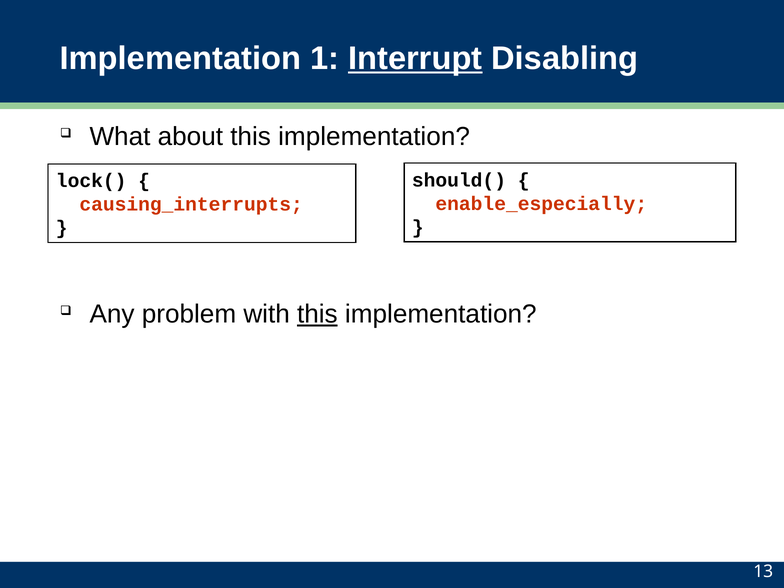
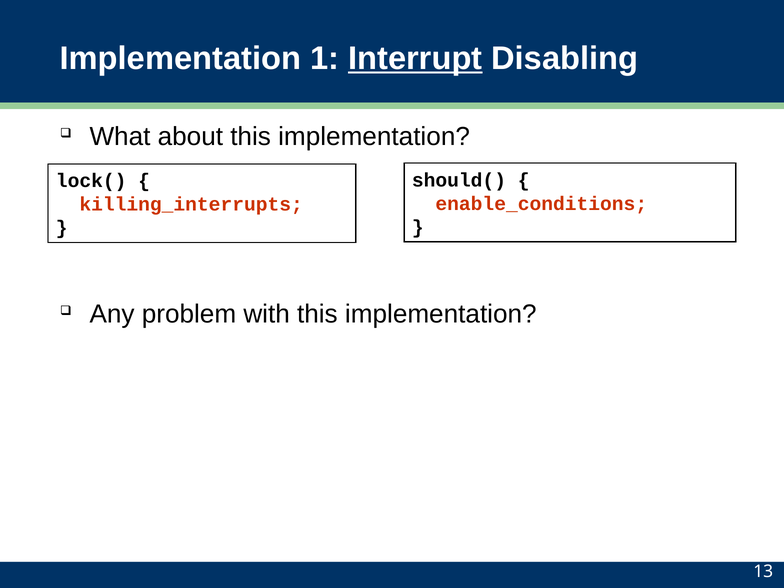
enable_especially: enable_especially -> enable_conditions (541, 204)
causing_interrupts: causing_interrupts -> killing_interrupts (191, 205)
this underline: present -> none (317, 314)
